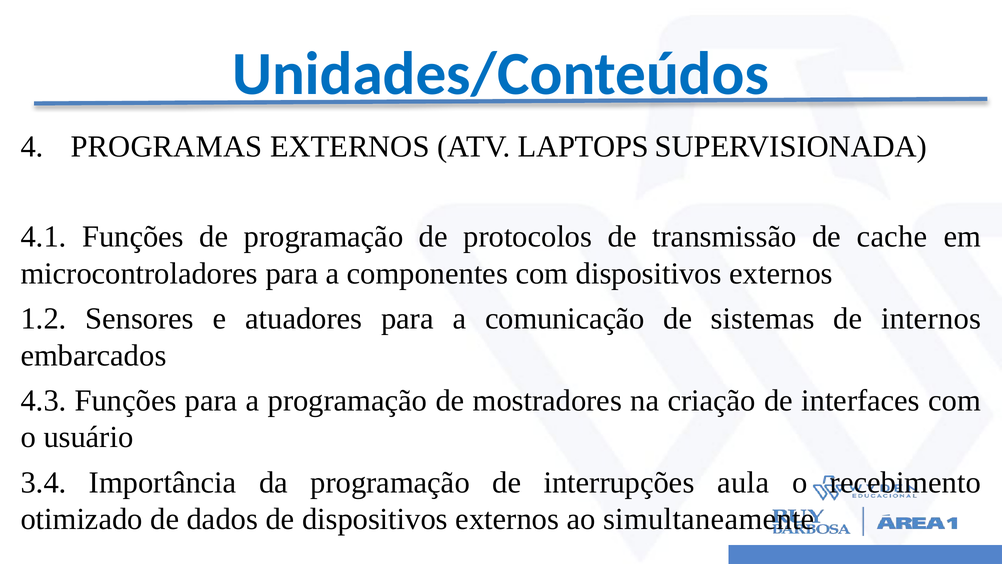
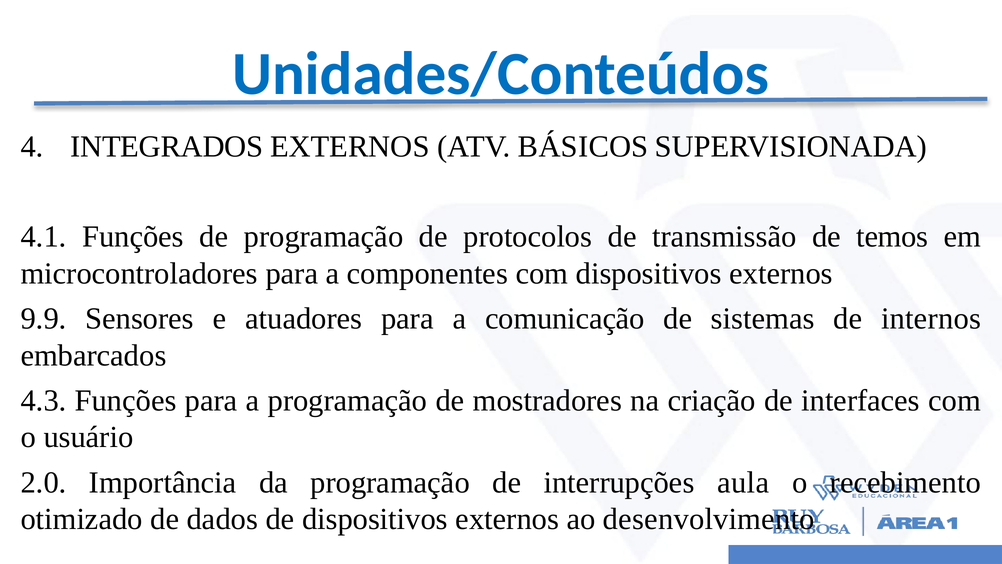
PROGRAMAS: PROGRAMAS -> INTEGRADOS (167, 147)
LAPTOPS: LAPTOPS -> BÁSICOS (583, 147)
cache: cache -> temos (892, 237)
1.2: 1.2 -> 9.9 (44, 319)
3.4: 3.4 -> 2.0 (44, 482)
simultaneamente: simultaneamente -> desenvolvimento (709, 519)
